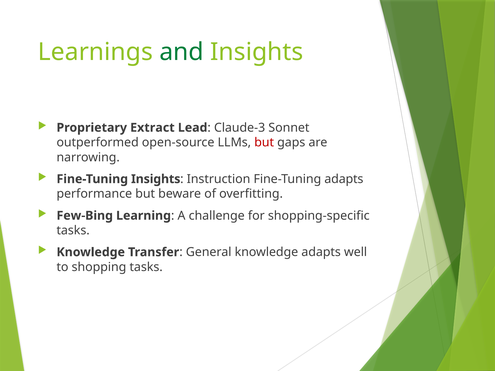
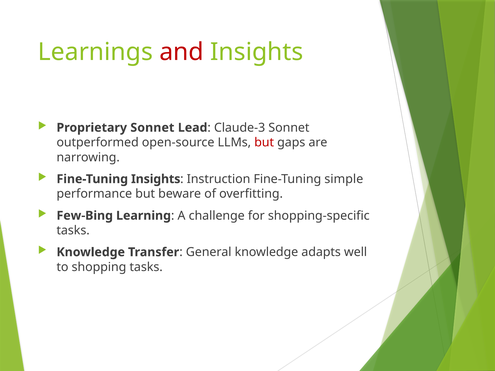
and colour: green -> red (182, 52)
Proprietary Extract: Extract -> Sonnet (152, 128)
Fine-Tuning adapts: adapts -> simple (344, 179)
